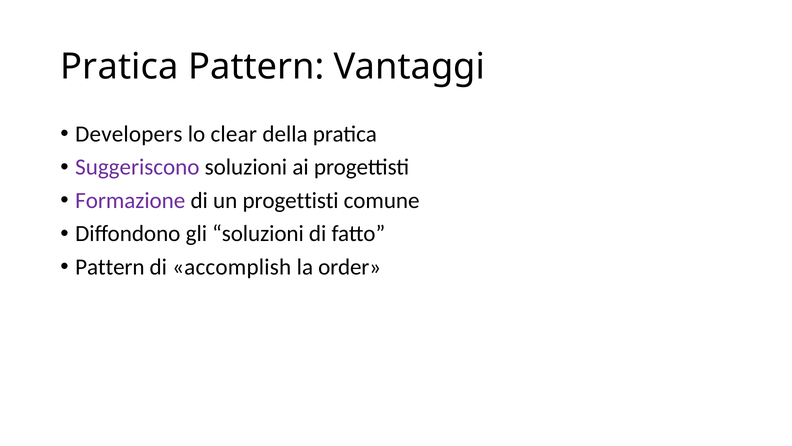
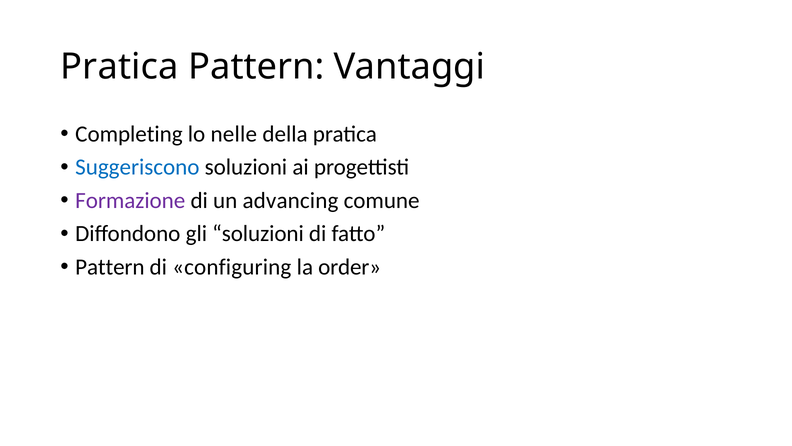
Developers: Developers -> Completing (129, 134)
clear: clear -> nelle (234, 134)
Suggeriscono colour: purple -> blue (137, 167)
un progettisti: progettisti -> advancing (290, 200)
accomplish: accomplish -> configuring (232, 267)
